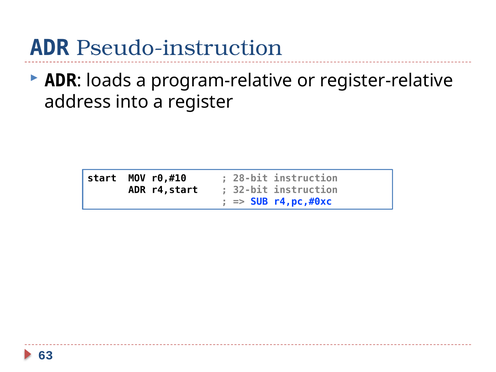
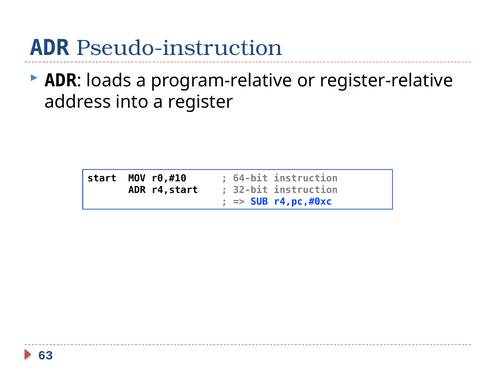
28-bit: 28-bit -> 64-bit (250, 178)
